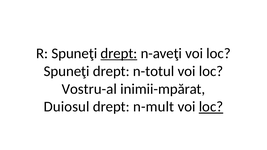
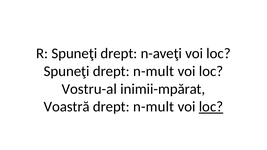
drept underline: present -> none (119, 53)
Spuneţi drept n-totul: n-totul -> n-mult (154, 71)
Duiosul: Duiosul -> Voastră (67, 107)
